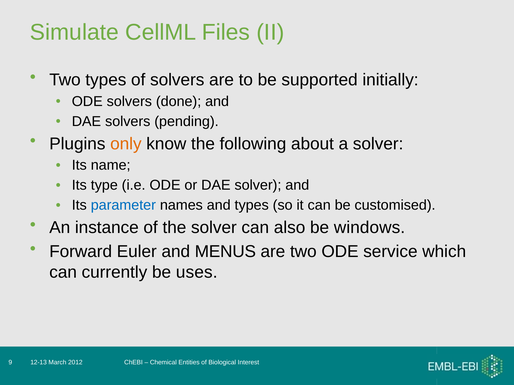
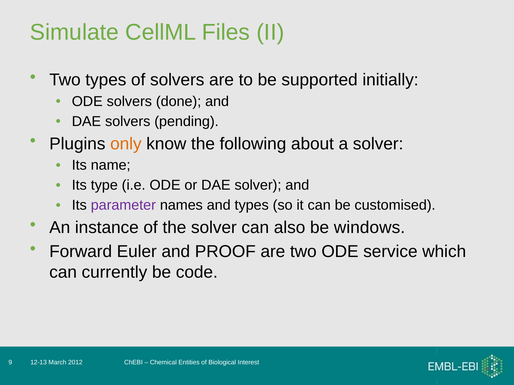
parameter colour: blue -> purple (123, 205)
MENUS: MENUS -> PROOF (225, 252)
uses: uses -> code (197, 272)
